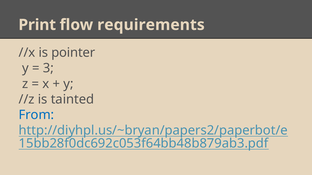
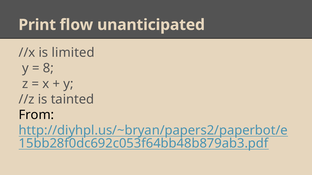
requirements: requirements -> unanticipated (151, 25)
pointer: pointer -> limited (73, 53)
3: 3 -> 8 (48, 68)
From colour: blue -> black (36, 115)
